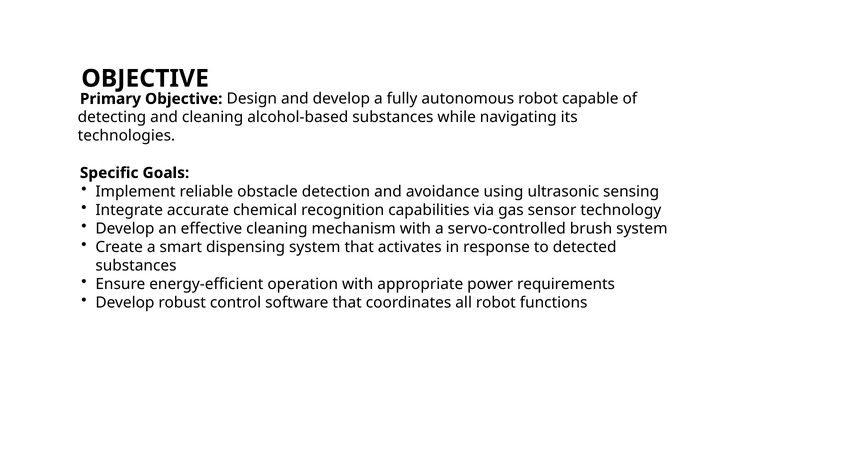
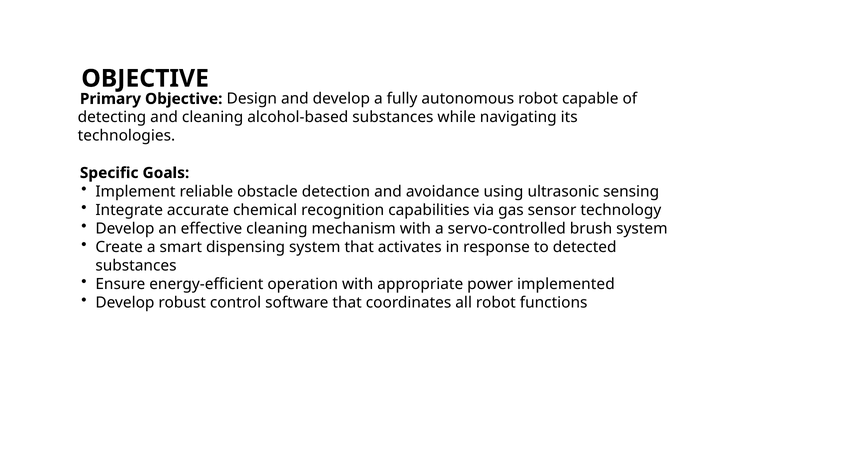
requirements: requirements -> implemented (566, 284)
